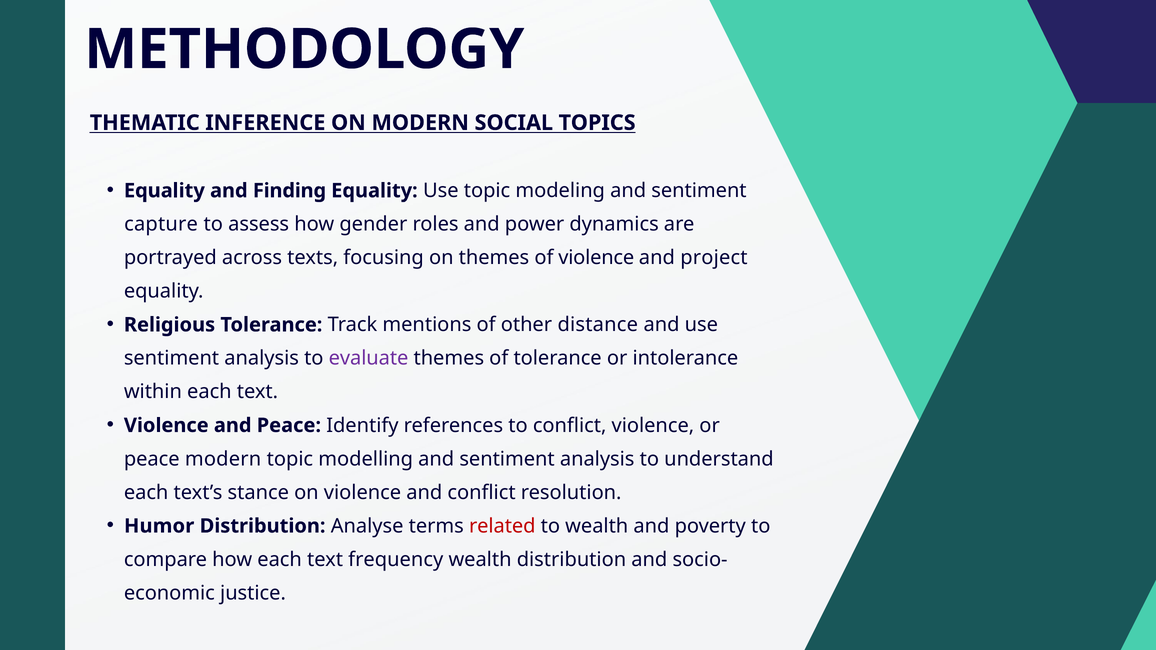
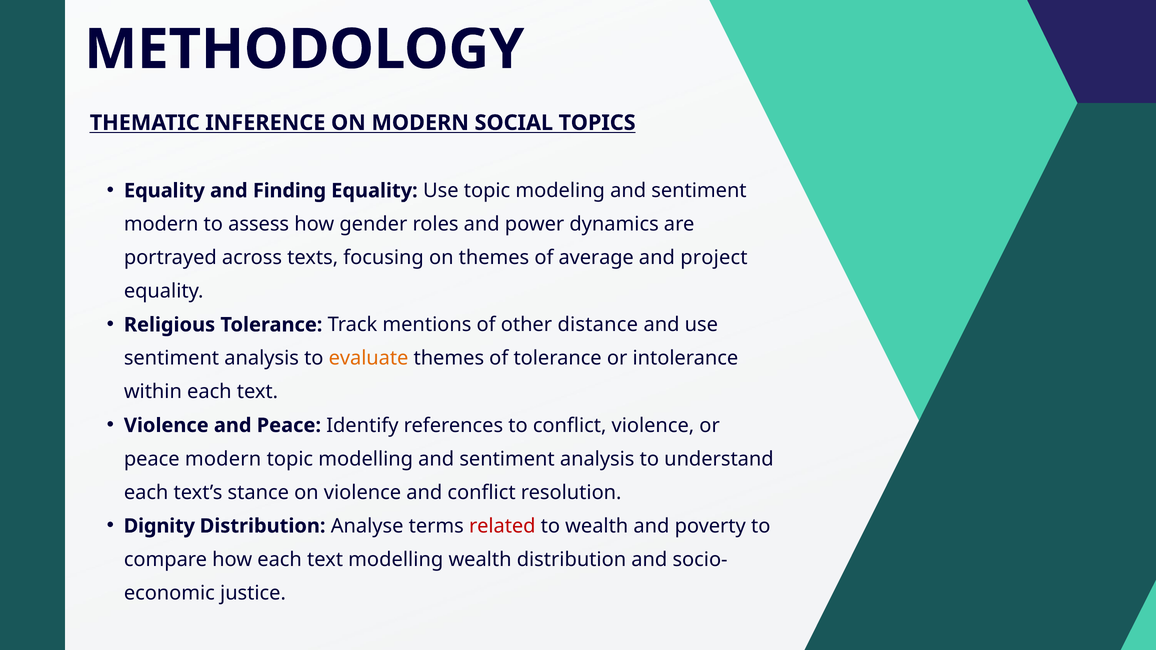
capture: capture -> modern (161, 224)
of violence: violence -> average (596, 258)
evaluate colour: purple -> orange (369, 358)
Humor: Humor -> Dignity (159, 526)
text frequency: frequency -> modelling (396, 560)
